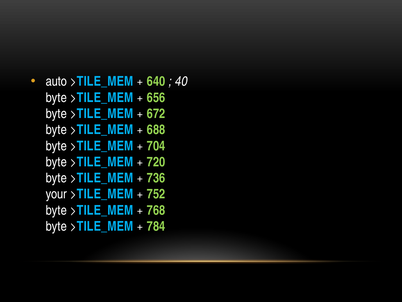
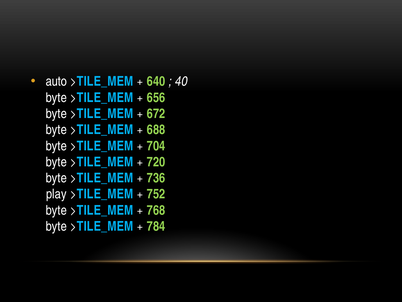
your: your -> play (56, 194)
